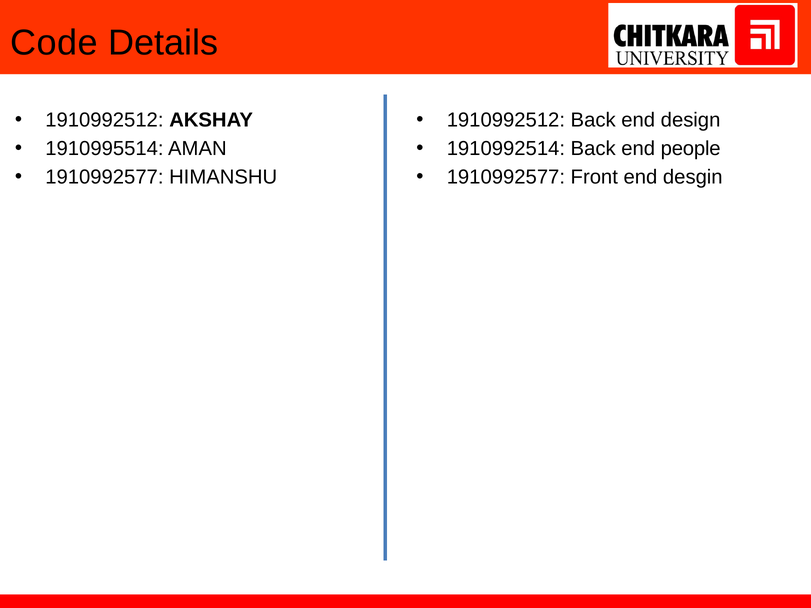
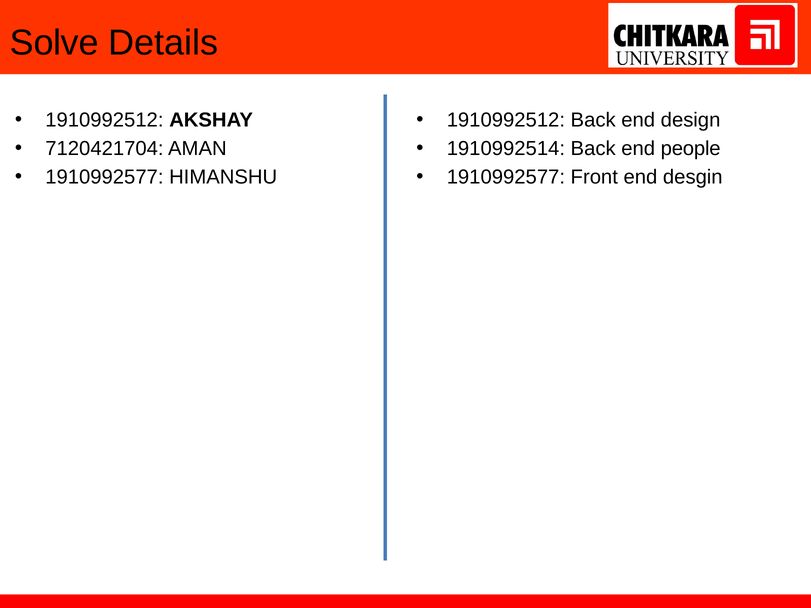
Code: Code -> Solve (54, 43)
1910995514: 1910995514 -> 7120421704 (104, 149)
